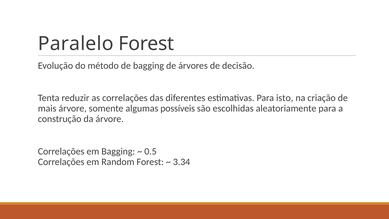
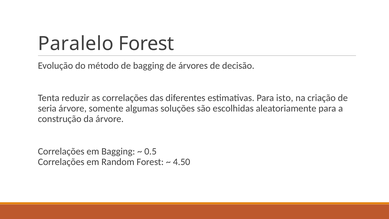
mais: mais -> seria (47, 108)
possíveis: possíveis -> soluções (178, 108)
3.34: 3.34 -> 4.50 (182, 162)
